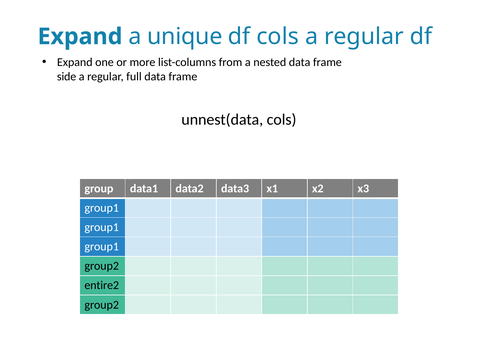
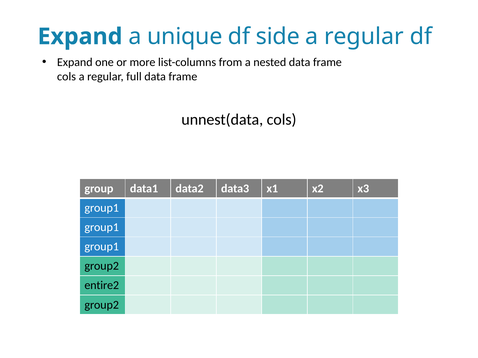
df cols: cols -> side (278, 37)
side: side -> cols (67, 77)
